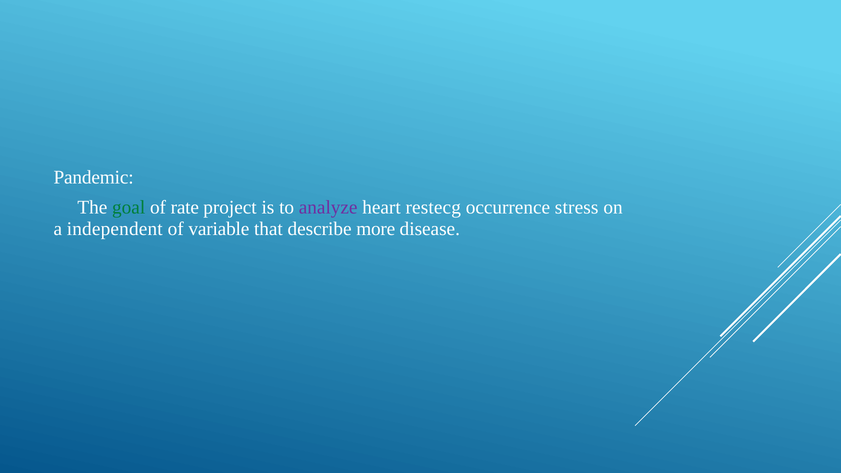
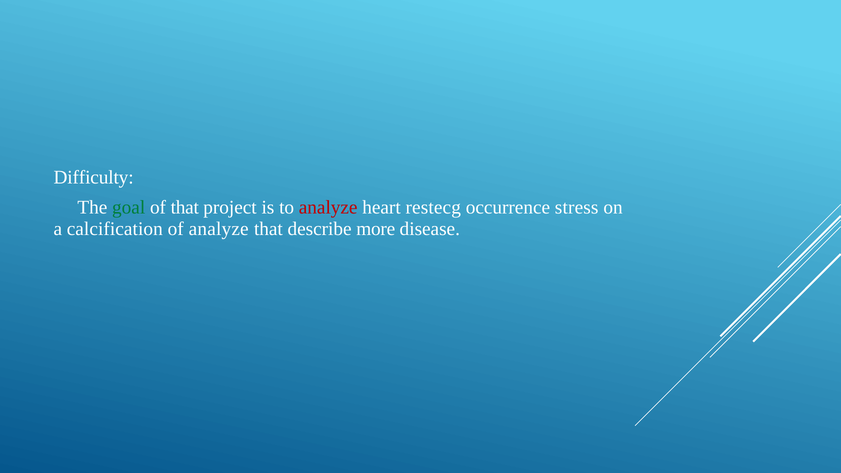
Pandemic: Pandemic -> Difficulty (94, 177)
of rate: rate -> that (185, 208)
analyze colour: purple -> red (328, 208)
independent: independent -> calcification (115, 229)
of variable: variable -> analyze (219, 229)
